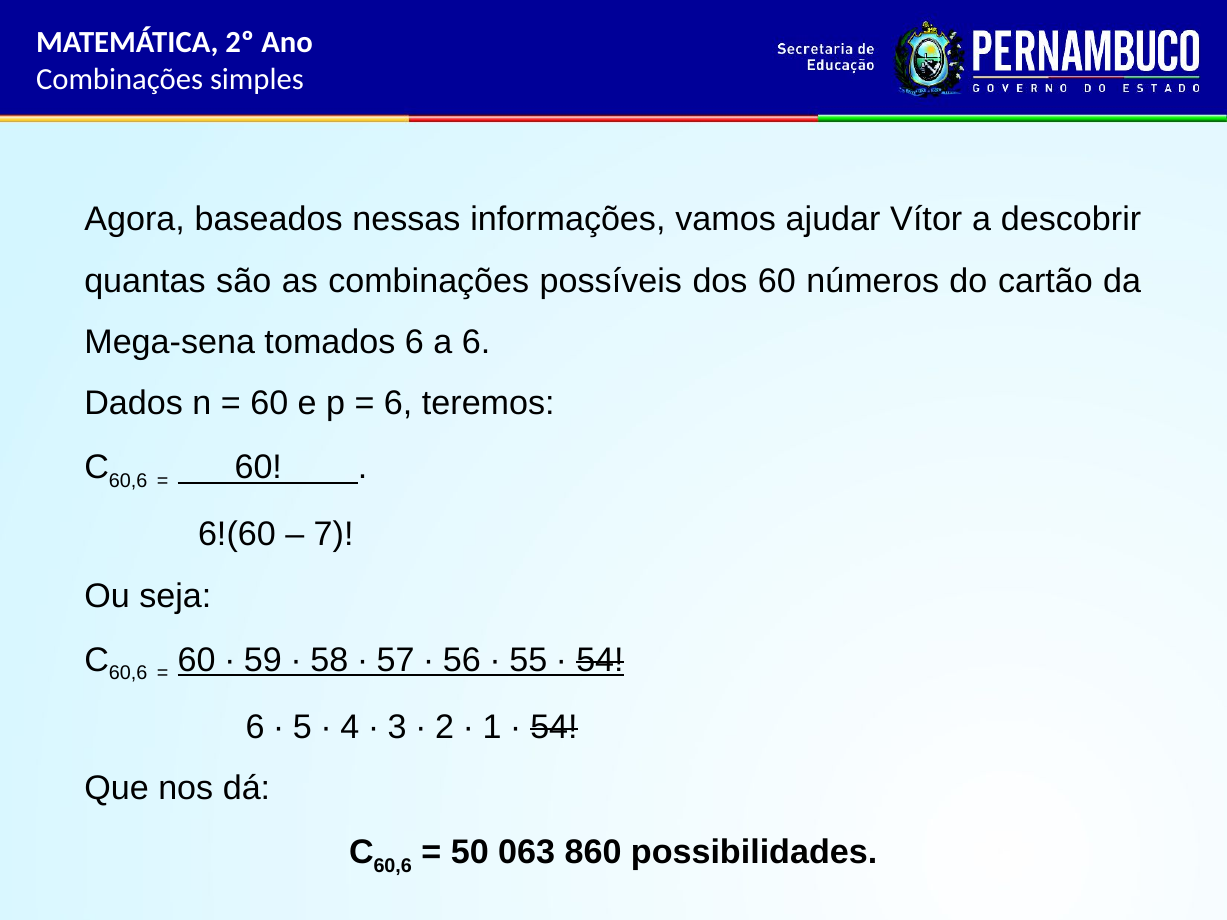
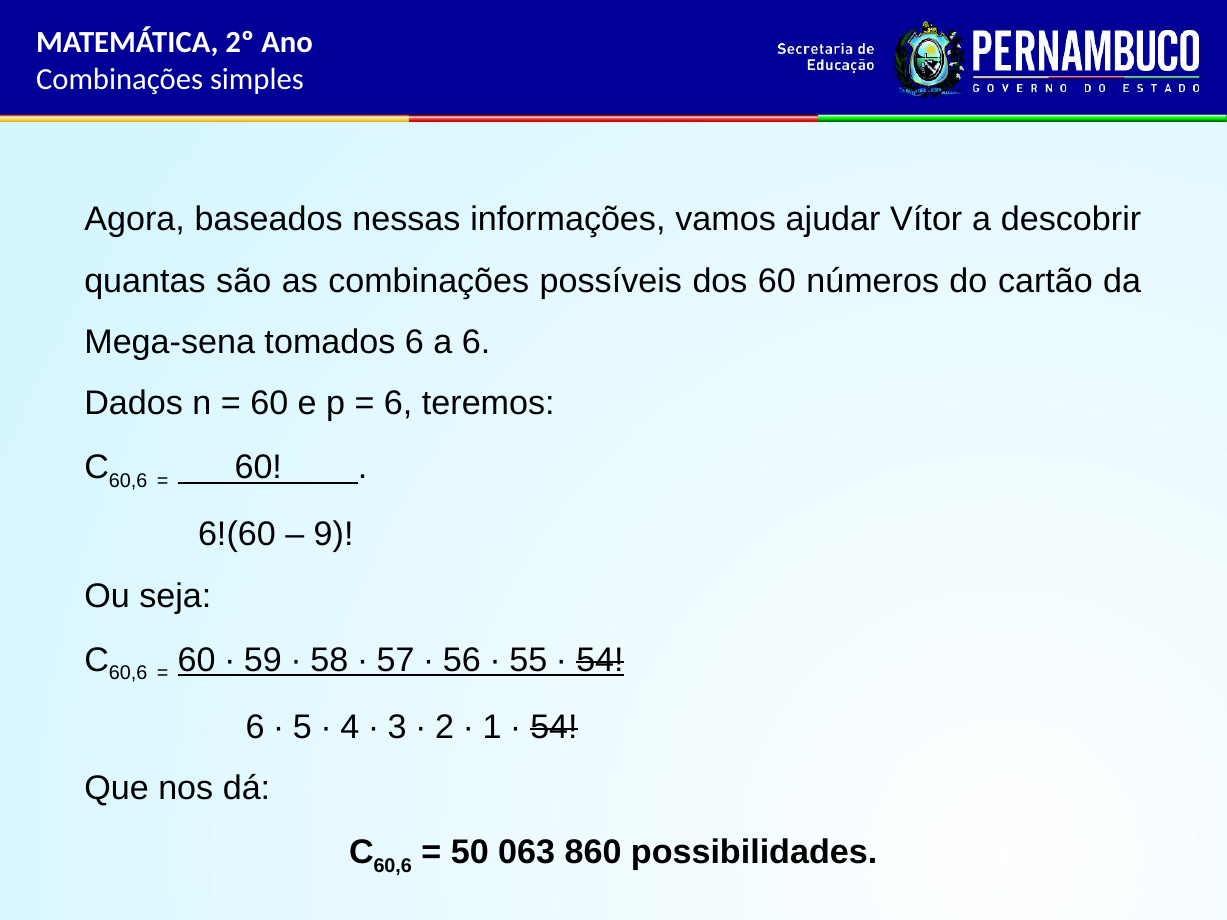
7: 7 -> 9 (334, 535)
